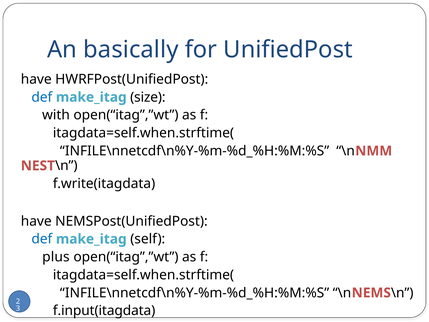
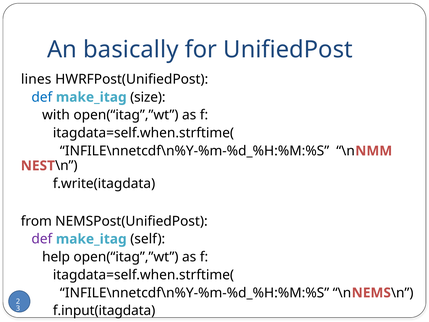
have: have -> lines (36, 79)
have: have -> from (36, 221)
def colour: blue -> purple (42, 239)
plus: plus -> help (56, 257)
